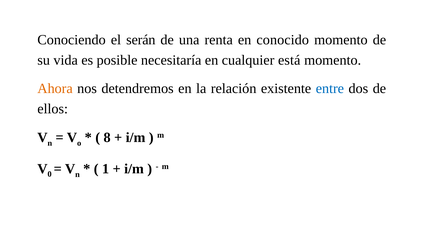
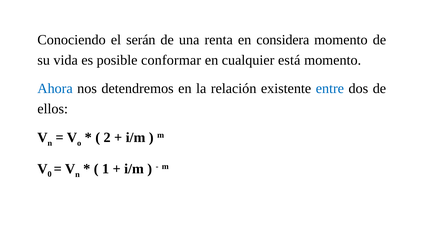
conocido: conocido -> considera (283, 40)
necesitaría: necesitaría -> conformar (171, 60)
Ahora colour: orange -> blue (55, 89)
8: 8 -> 2 (107, 138)
